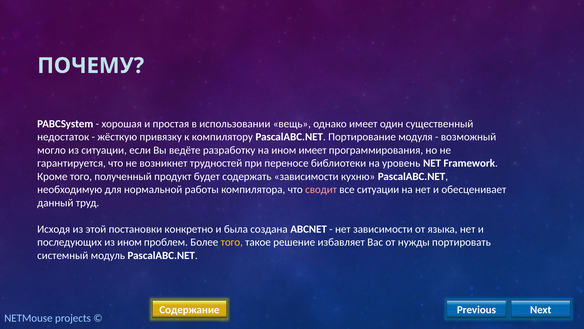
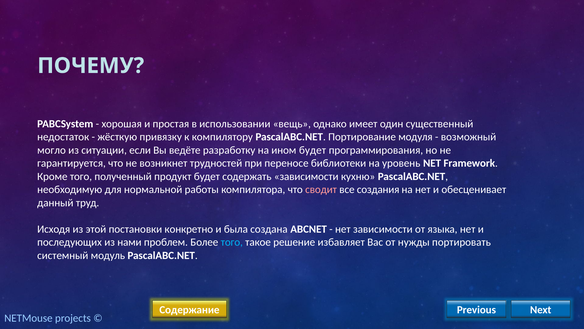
ином имеет: имеет -> будет (313, 150)
все ситуации: ситуации -> создания (378, 189)
из ином: ином -> нами (129, 242)
того colour: yellow -> light blue (232, 242)
